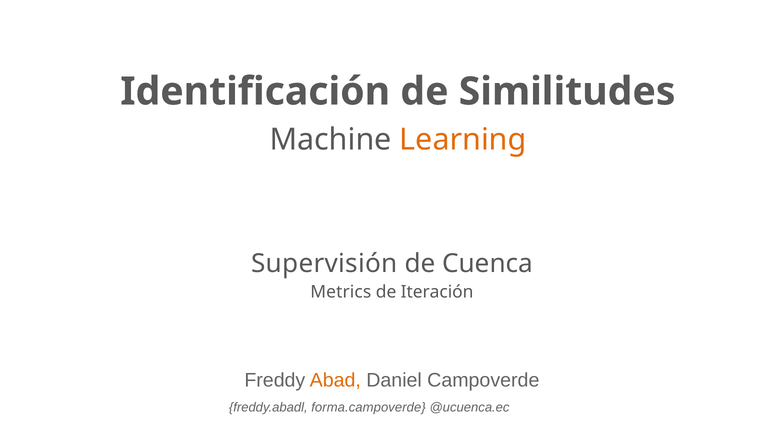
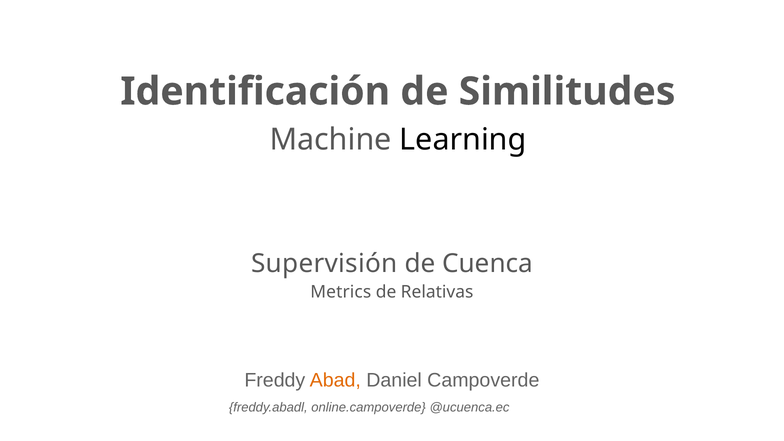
Learning colour: orange -> black (463, 140)
Iteración: Iteración -> Relativas (437, 292)
forma.campoverde: forma.campoverde -> online.campoverde (369, 408)
